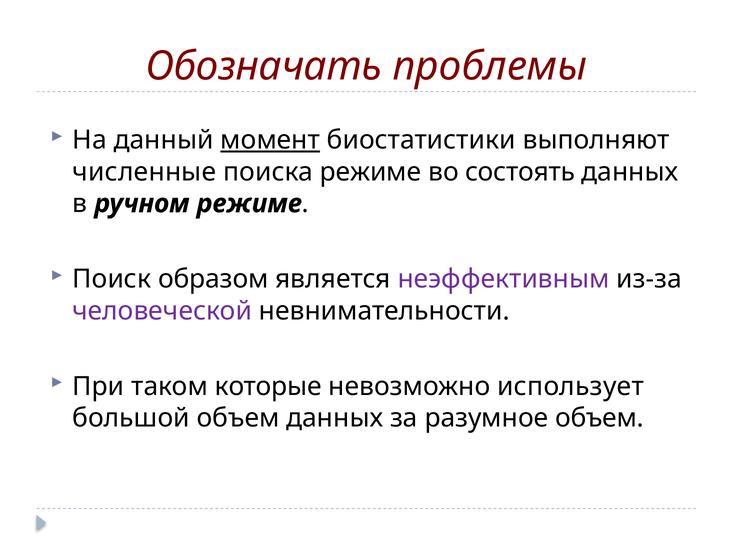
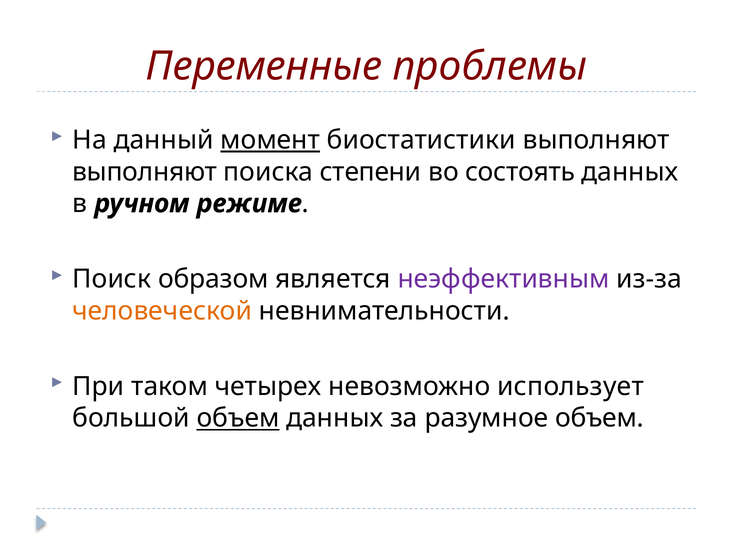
Обозначать: Обозначать -> Переменные (264, 66)
численные: численные -> выполняют (145, 172)
поиска режиме: режиме -> степени (371, 172)
человеческой colour: purple -> orange (162, 311)
которые: которые -> четырех (268, 387)
объем underline: none -> present (238, 419)
